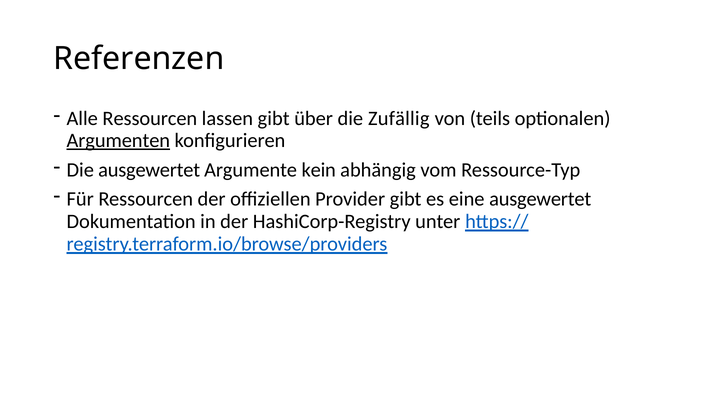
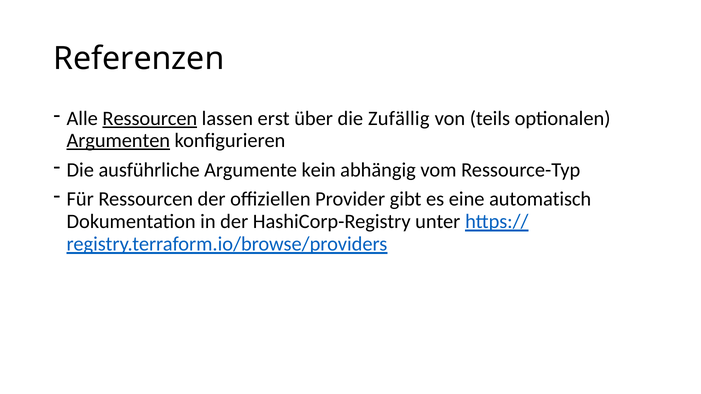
Ressourcen underline: none -> present (150, 119)
lassen gibt: gibt -> erst (274, 119)
Die ausgewertet: ausgewertet -> ausführliche (149, 170)
eine ausgewertet: ausgewertet -> automatisch (540, 199)
